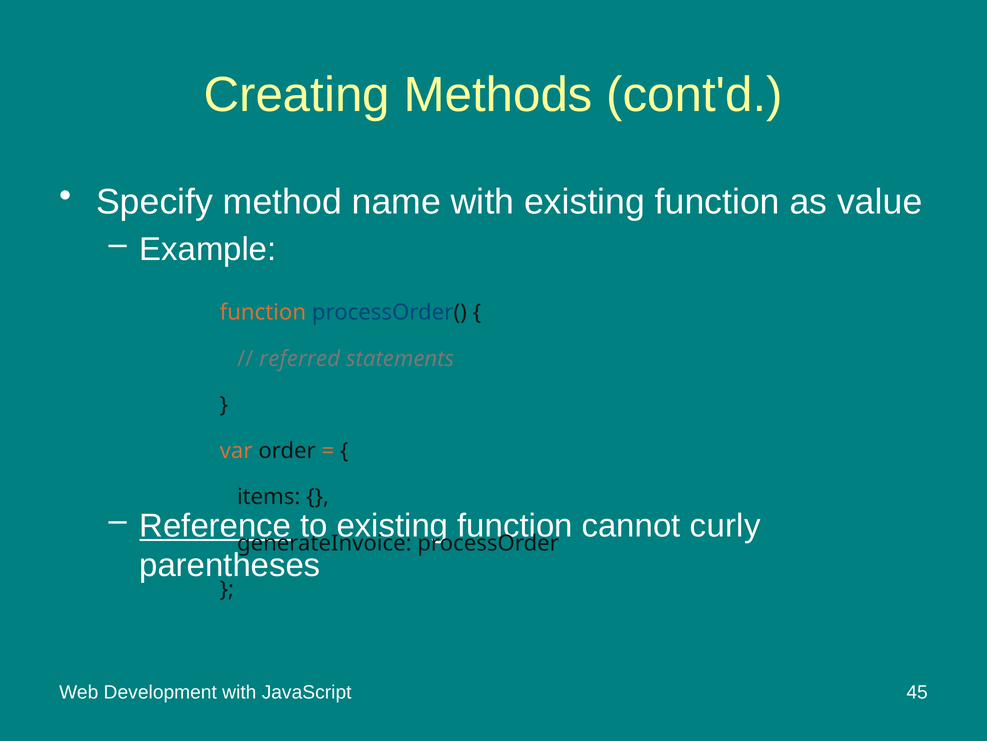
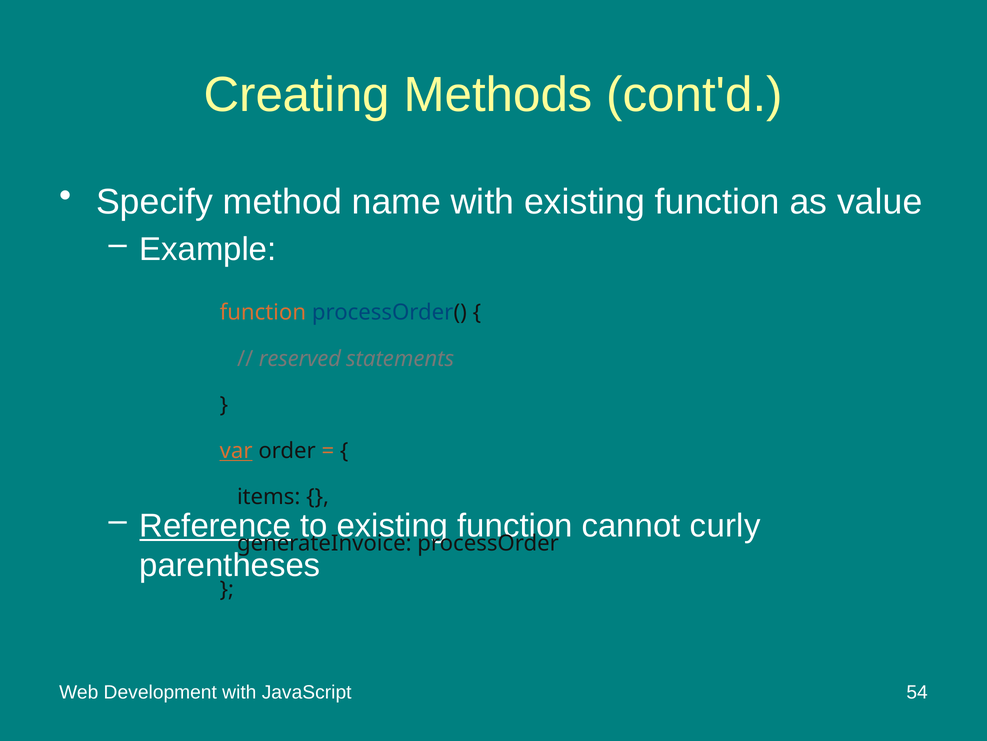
referred: referred -> reserved (300, 358)
var underline: none -> present (236, 450)
45: 45 -> 54 (917, 692)
